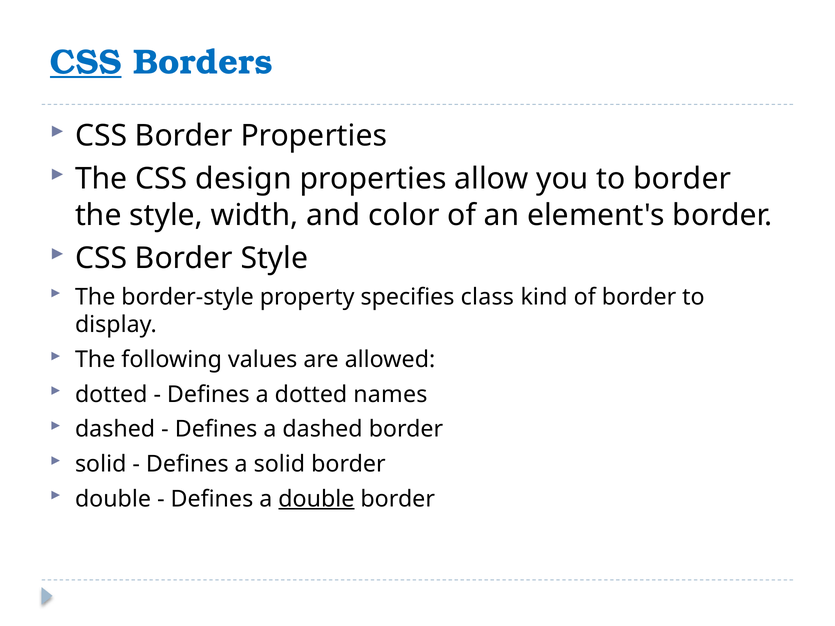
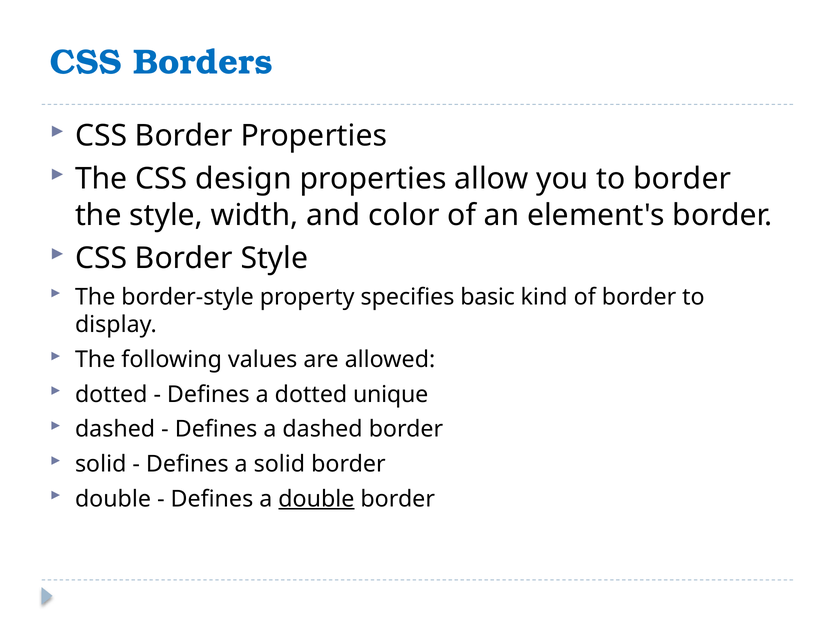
CSS underline: present -> none (86, 62)
class: class -> basic (488, 297)
names: names -> unique (391, 395)
